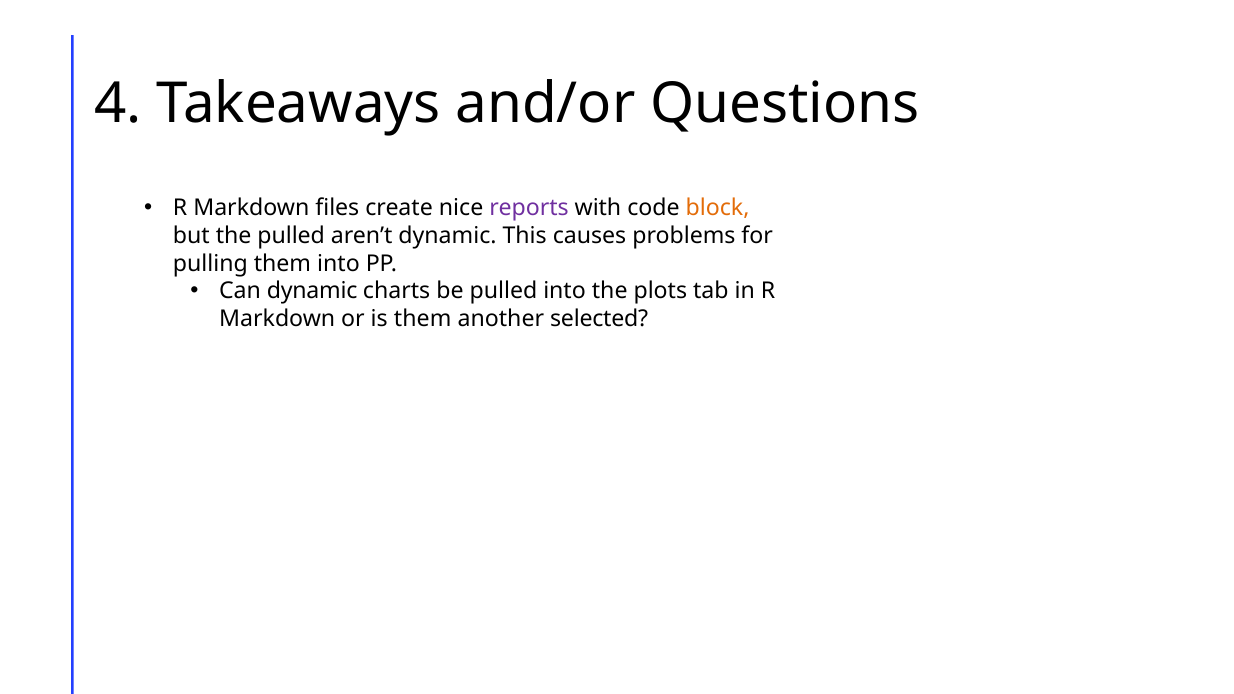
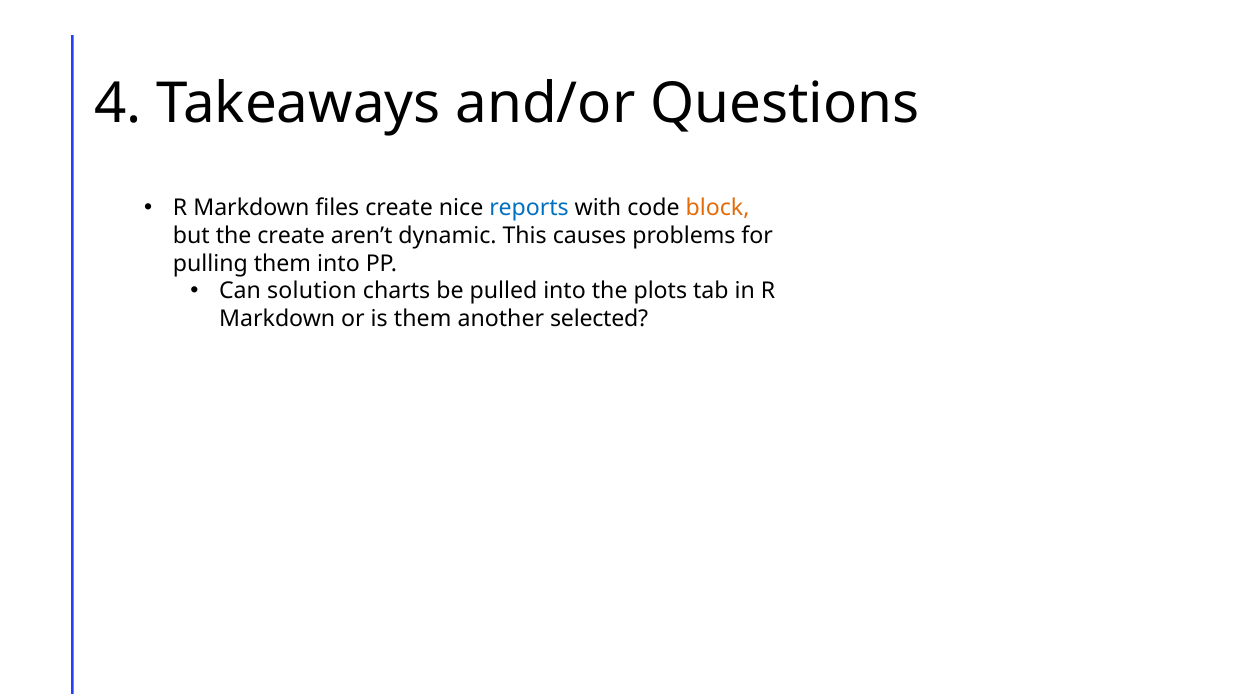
reports colour: purple -> blue (529, 208)
the pulled: pulled -> create (291, 236)
Can dynamic: dynamic -> solution (312, 291)
